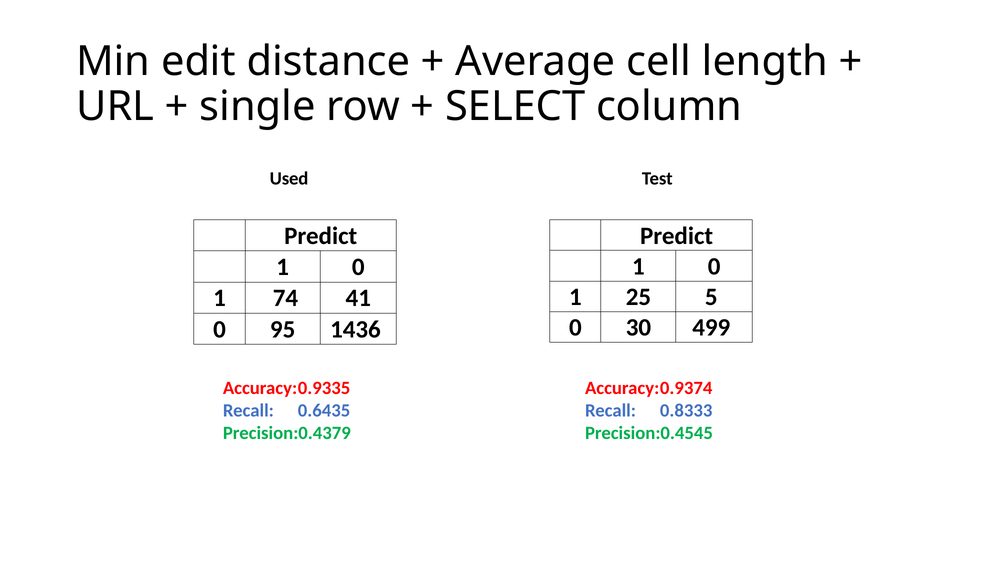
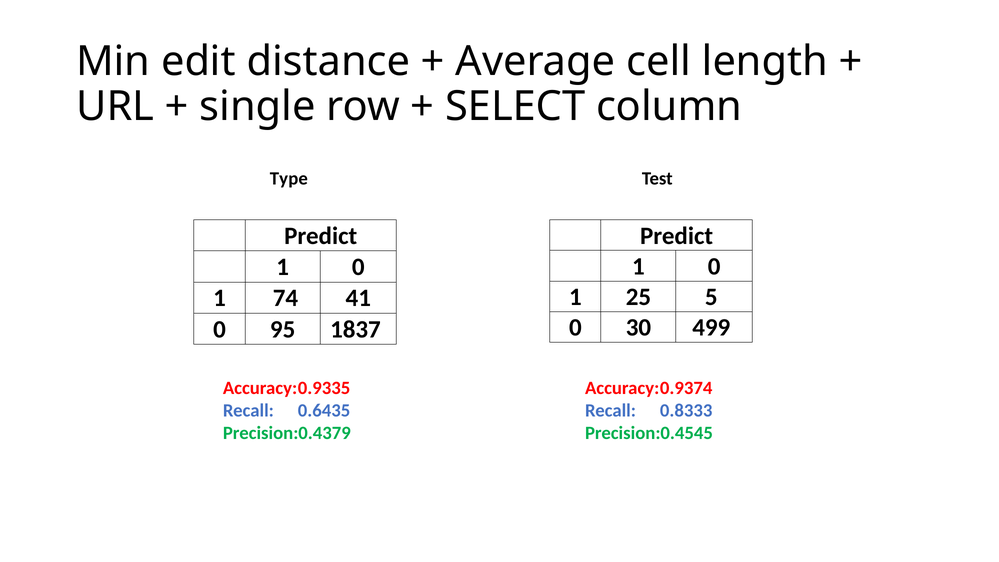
Used: Used -> Type (289, 178)
1436: 1436 -> 1837 (355, 329)
